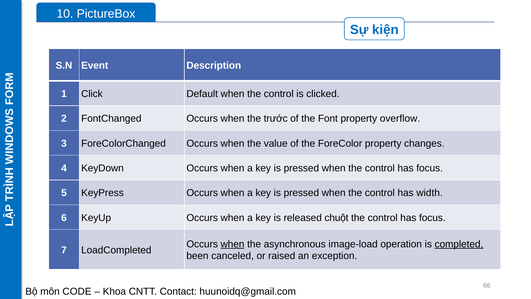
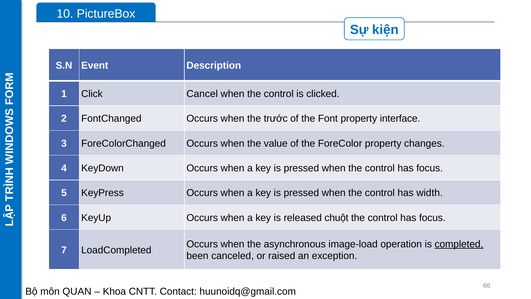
Default: Default -> Cancel (202, 94)
overflow: overflow -> interface (400, 118)
when underline: present -> none (233, 244)
CODE: CODE -> QUAN (77, 291)
